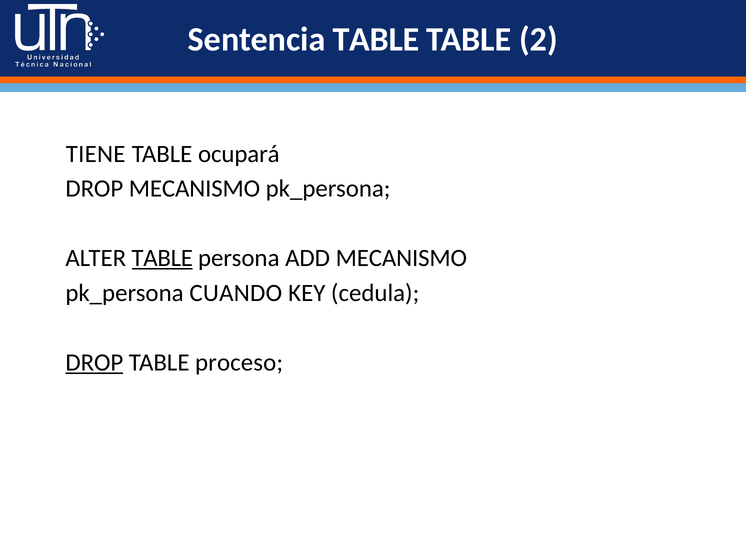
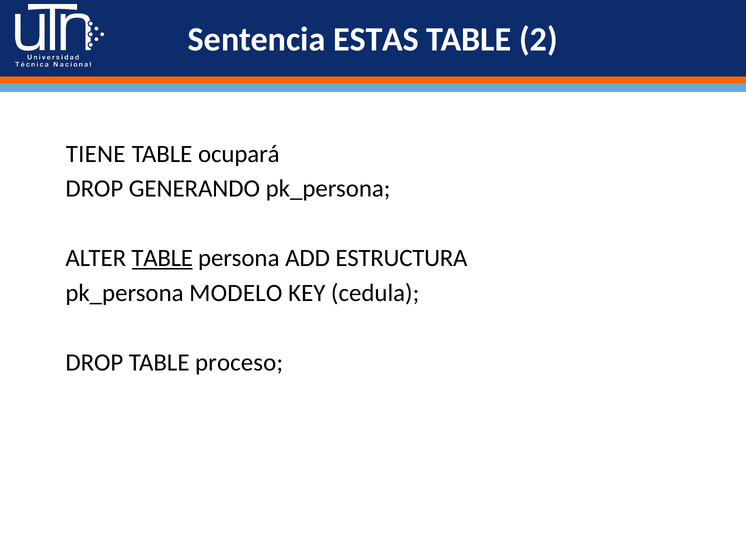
Sentencia TABLE: TABLE -> ESTAS (376, 40)
DROP MECANISMO: MECANISMO -> GENERANDO (194, 189)
ADD MECANISMO: MECANISMO -> ESTRUCTURA (401, 258)
CUANDO: CUANDO -> MODELO (236, 293)
DROP underline: present -> none (94, 363)
